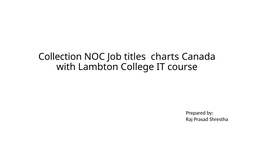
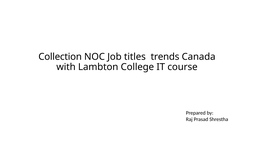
charts: charts -> trends (165, 57)
